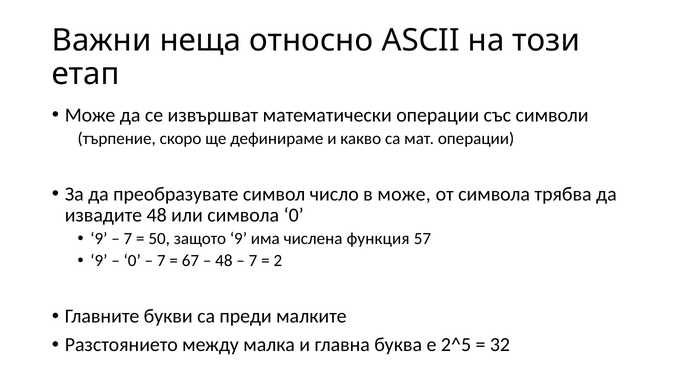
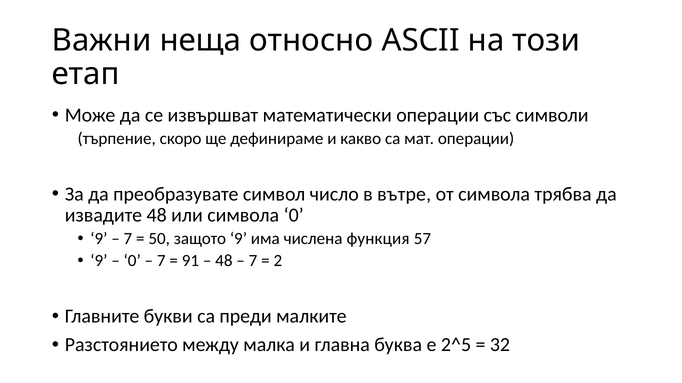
в може: може -> вътре (404, 194)
67: 67 -> 91 (190, 261)
